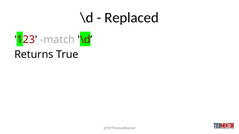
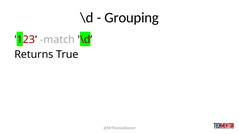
Replaced: Replaced -> Grouping (132, 18)
